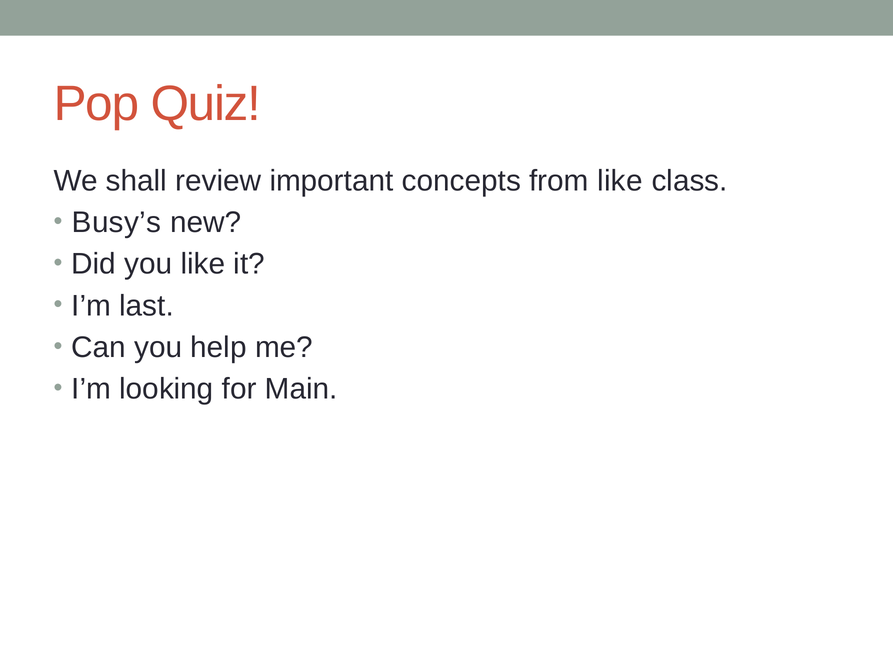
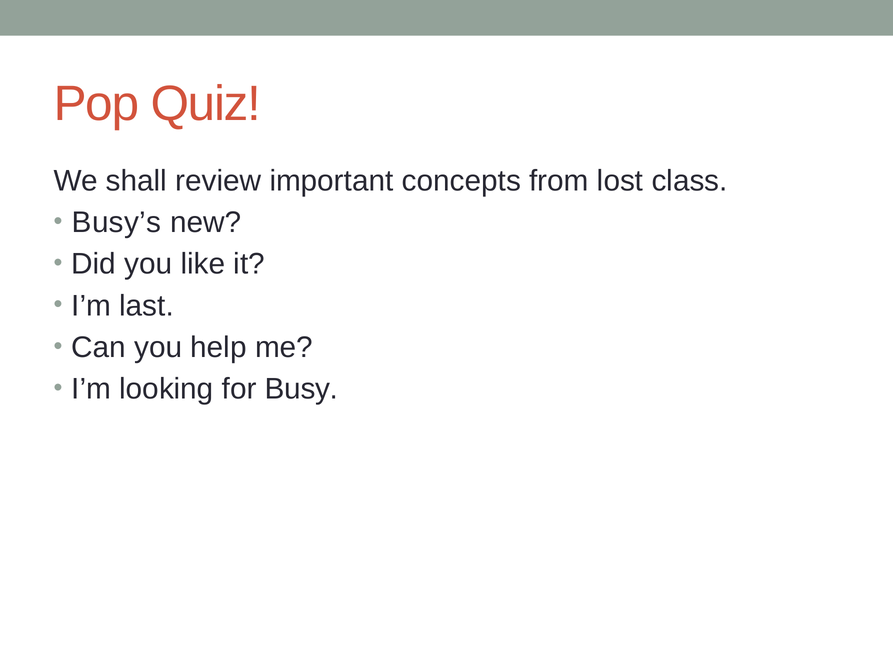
from like: like -> lost (620, 181)
Main: Main -> Busy (301, 389)
